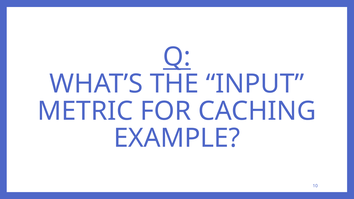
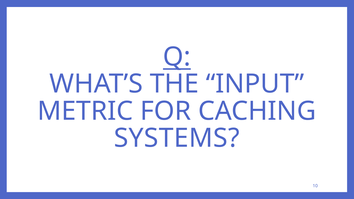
EXAMPLE: EXAMPLE -> SYSTEMS (177, 138)
